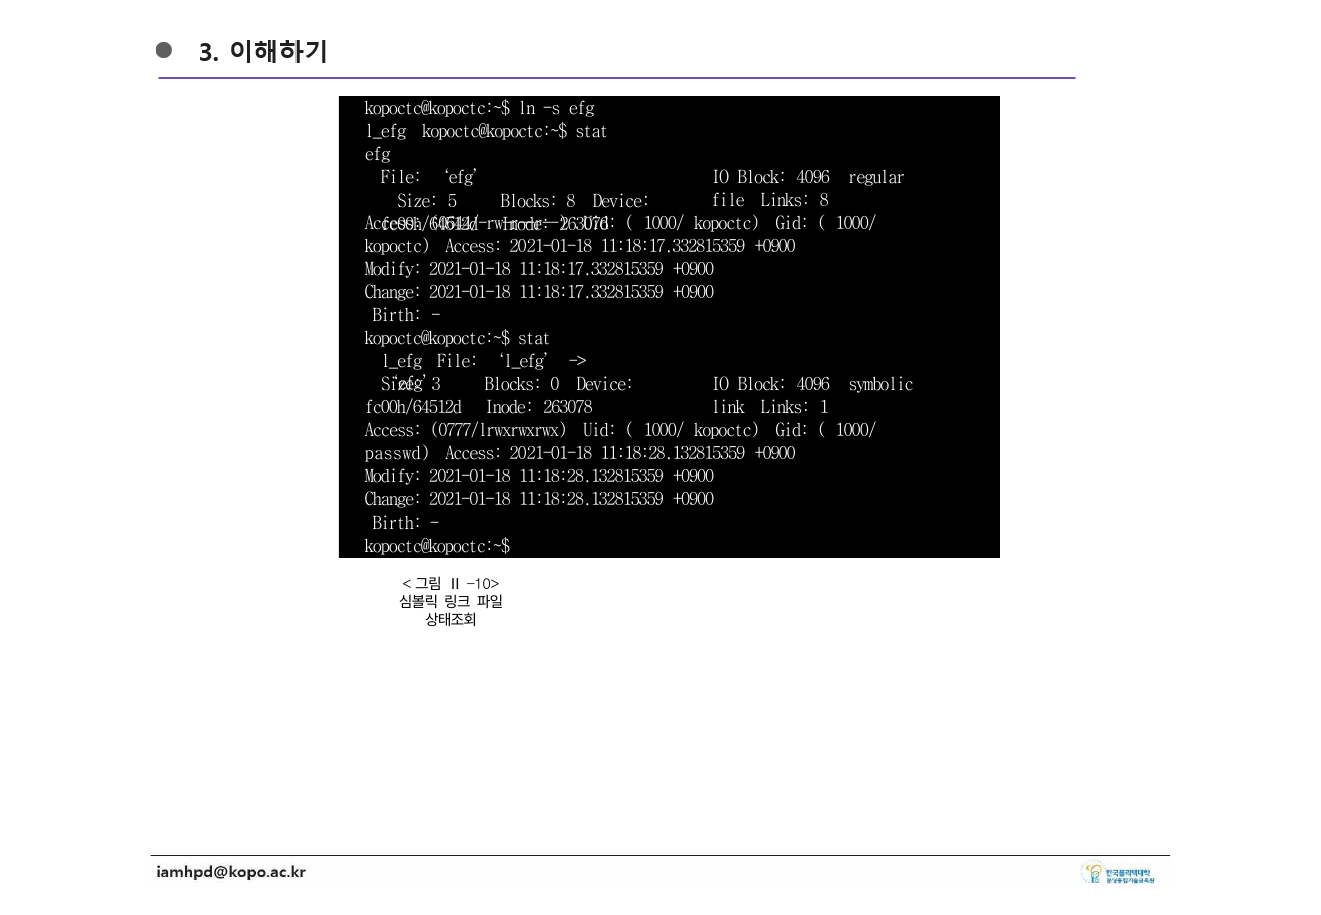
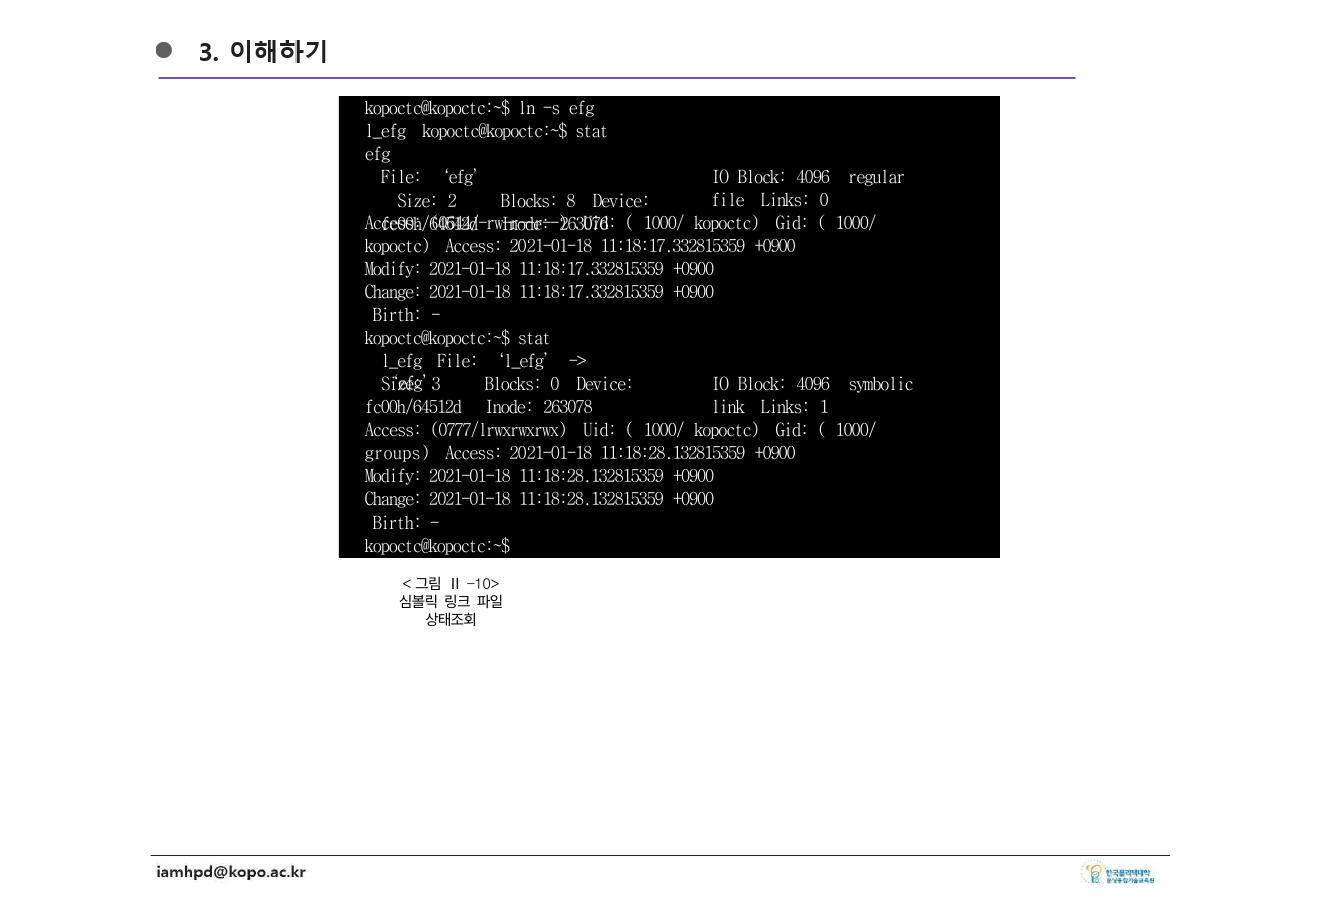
Links 8: 8 -> 0 (824, 200)
5: 5 -> 2 (452, 201)
passwd: passwd -> groups (398, 453)
